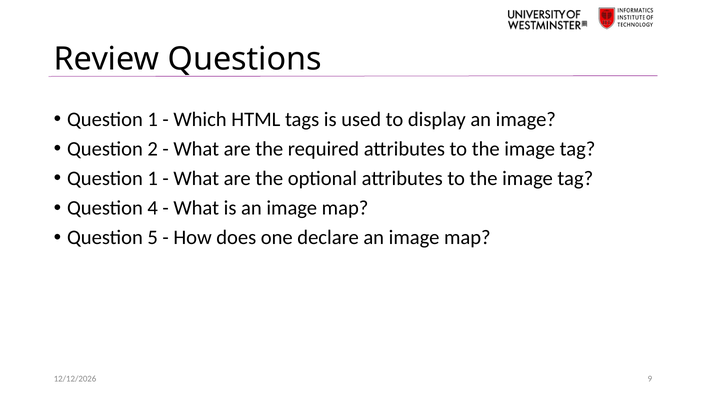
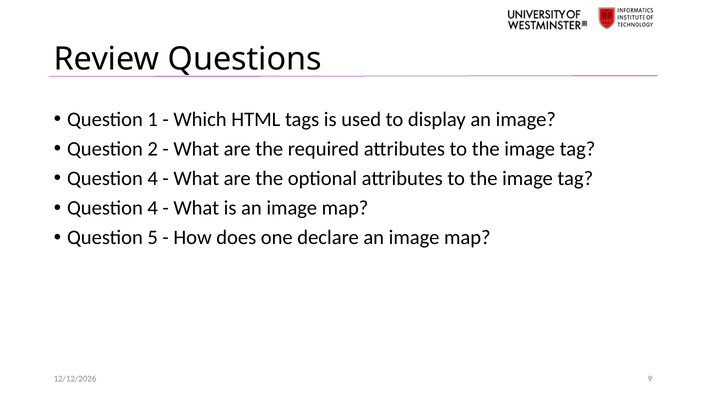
1: 1 -> 4 (153, 179)
